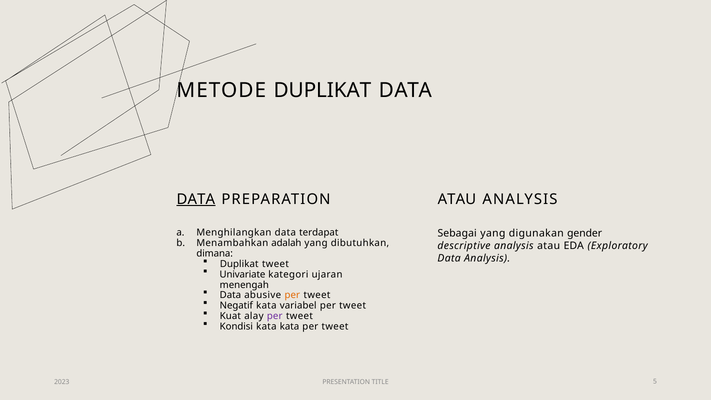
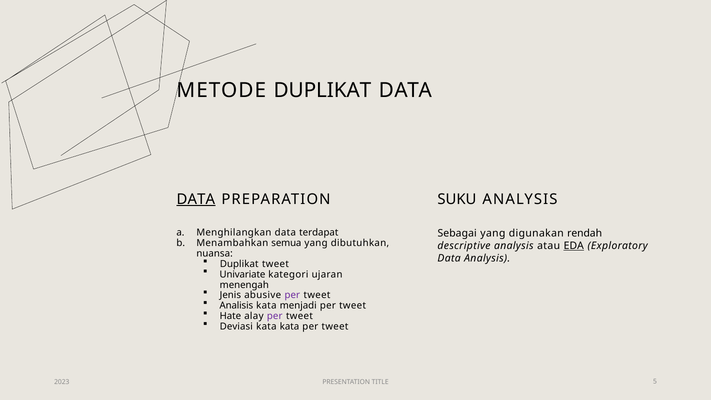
ATAU: ATAU -> SUKU (457, 199)
gender: gender -> rendah (585, 233)
adalah: adalah -> semua (286, 243)
EDA underline: none -> present (574, 246)
dimana: dimana -> nuansa (215, 254)
Data: Data -> Jenis (230, 295)
per colour: orange -> purple (292, 295)
Negatif: Negatif -> Analisis (236, 306)
variabel: variabel -> menjadi (298, 306)
Kuat: Kuat -> Hate (230, 316)
Kondisi: Kondisi -> Deviasi (236, 326)
